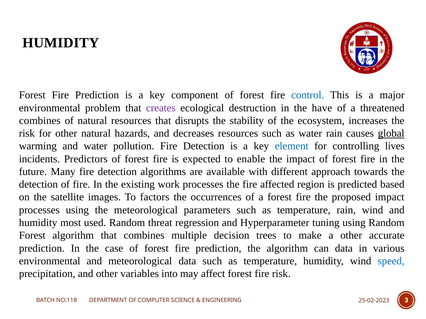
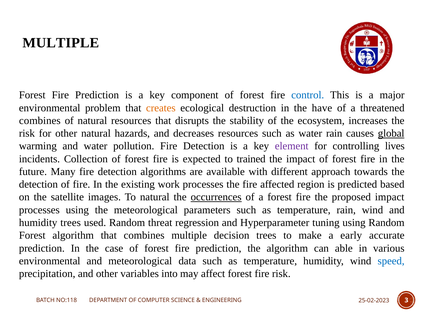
HUMIDITY: HUMIDITY -> MULTIPLE (61, 43)
creates colour: purple -> orange (161, 108)
element colour: blue -> purple (292, 146)
Predictors: Predictors -> Collection (86, 159)
enable: enable -> trained (251, 159)
To factors: factors -> natural (155, 197)
occurrences underline: none -> present (216, 197)
humidity most: most -> trees (71, 223)
a other: other -> early (351, 236)
can data: data -> able (344, 249)
